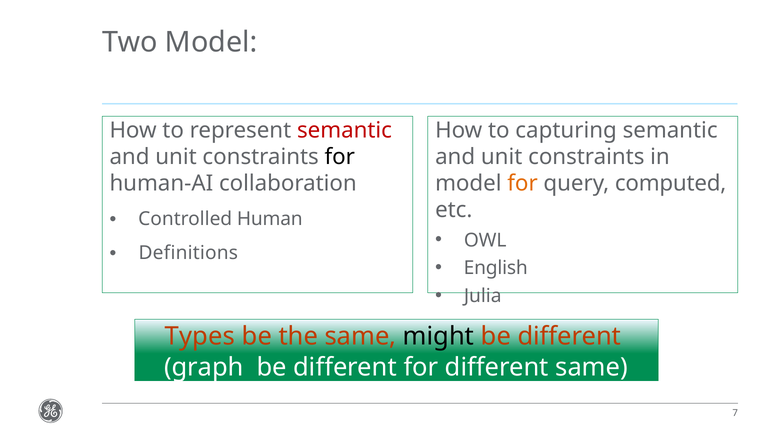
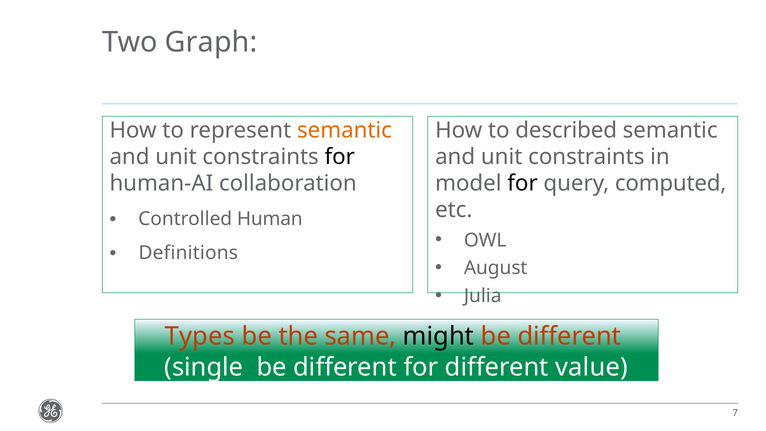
Two Model: Model -> Graph (211, 42)
semantic colour: red -> orange (344, 130)
capturing: capturing -> described (566, 130)
for colour: orange -> black (523, 183)
English: English -> August (496, 268)
graph: graph -> single (204, 367)
different same: same -> value (592, 367)
